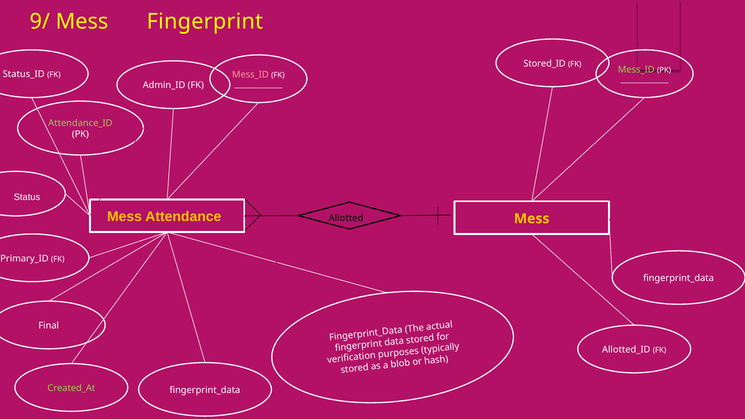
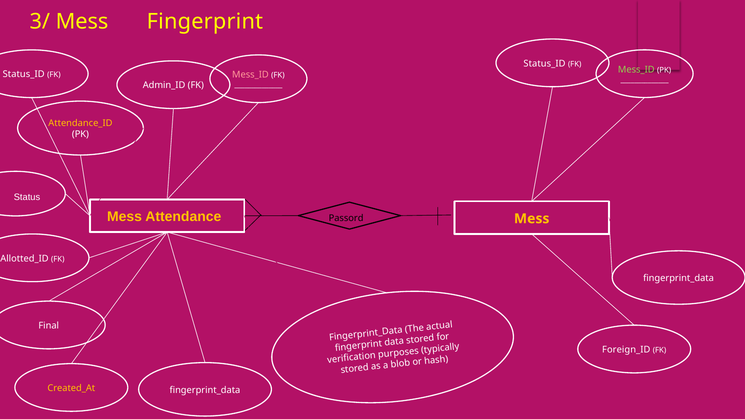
9/: 9/ -> 3/ (40, 21)
Stored_ID: Stored_ID -> Status_ID (544, 63)
Attendance_ID colour: light green -> yellow (80, 123)
Allotted: Allotted -> Passord (346, 218)
Primary_ID: Primary_ID -> Allotted_ID (24, 258)
Allotted_ID: Allotted_ID -> Foreign_ID (626, 350)
Created_At colour: light green -> yellow (71, 388)
